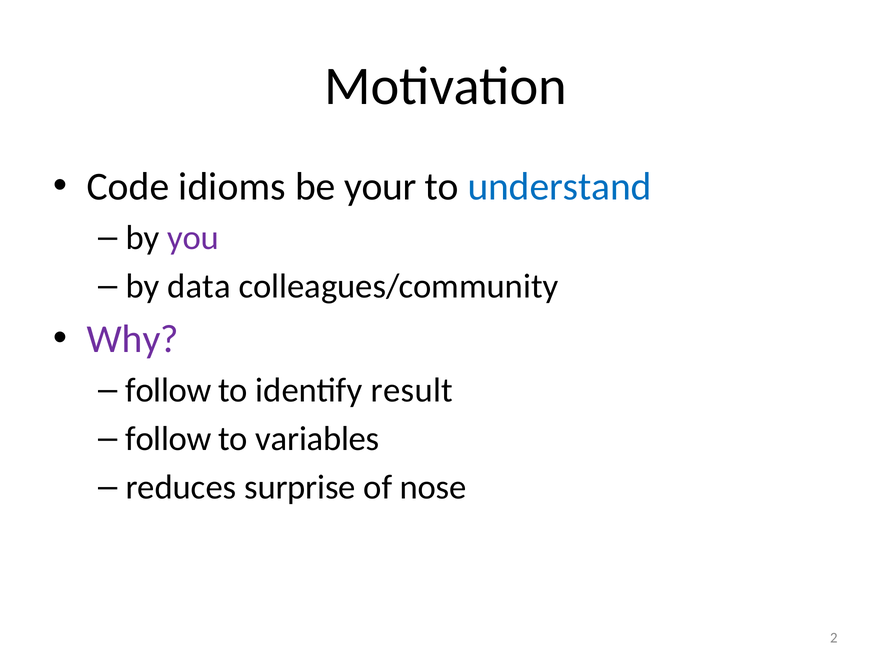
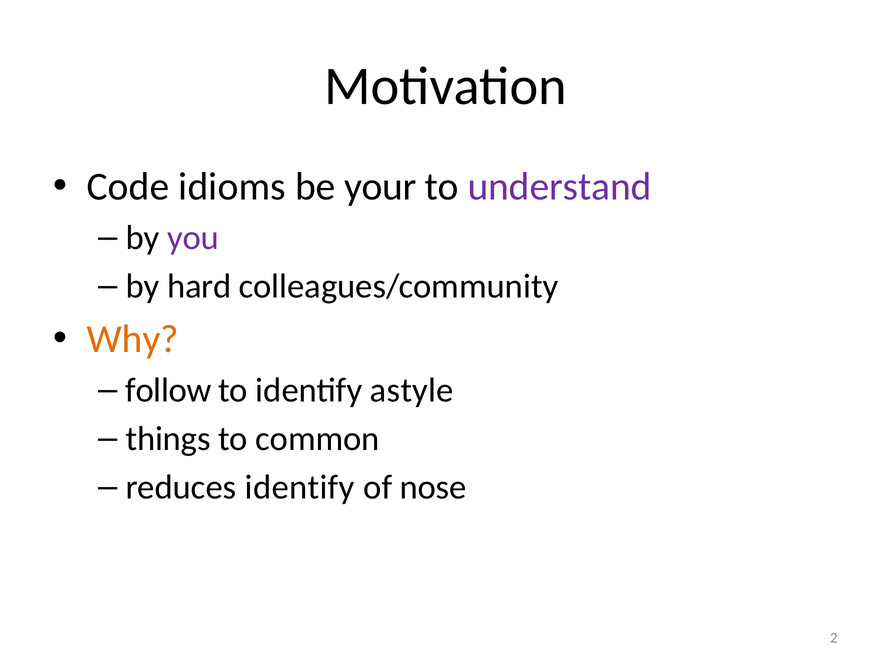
understand colour: blue -> purple (560, 187)
data: data -> hard (199, 287)
Why colour: purple -> orange (133, 339)
result: result -> astyle (412, 391)
follow: follow -> things (168, 439)
variables: variables -> common (317, 439)
reduces surprise: surprise -> identify (300, 488)
